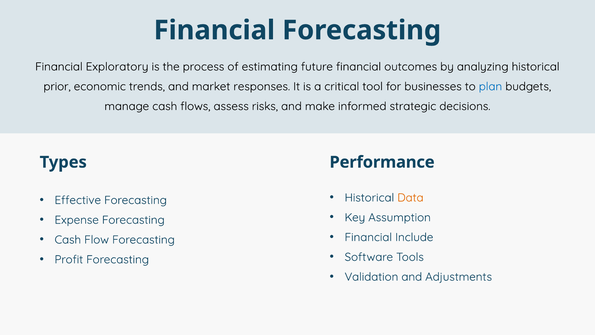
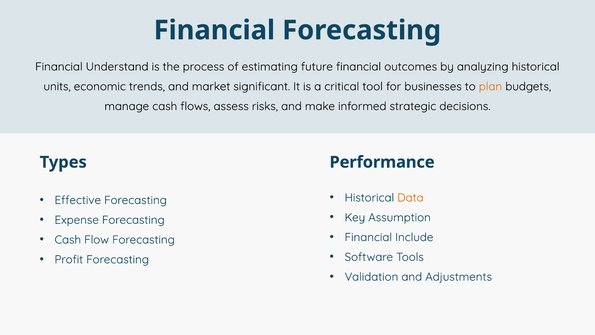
Exploratory: Exploratory -> Understand (117, 67)
prior: prior -> units (57, 86)
responses: responses -> significant (262, 86)
plan colour: blue -> orange (490, 86)
